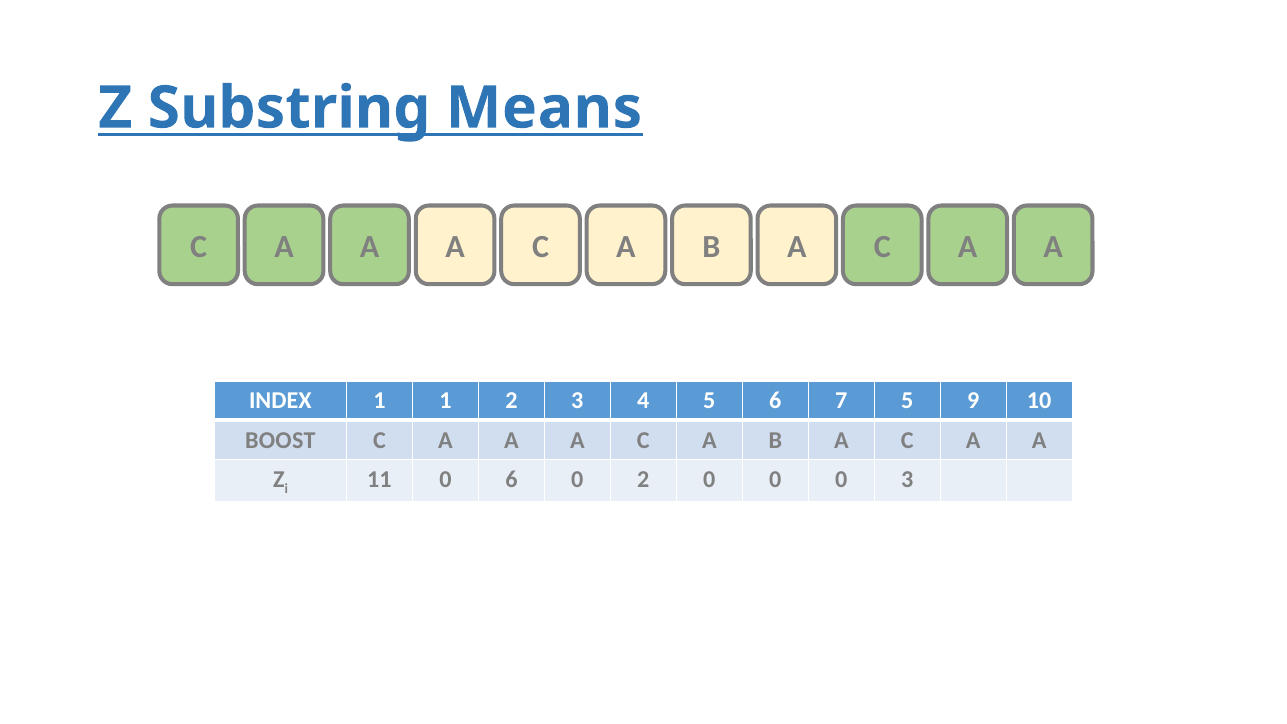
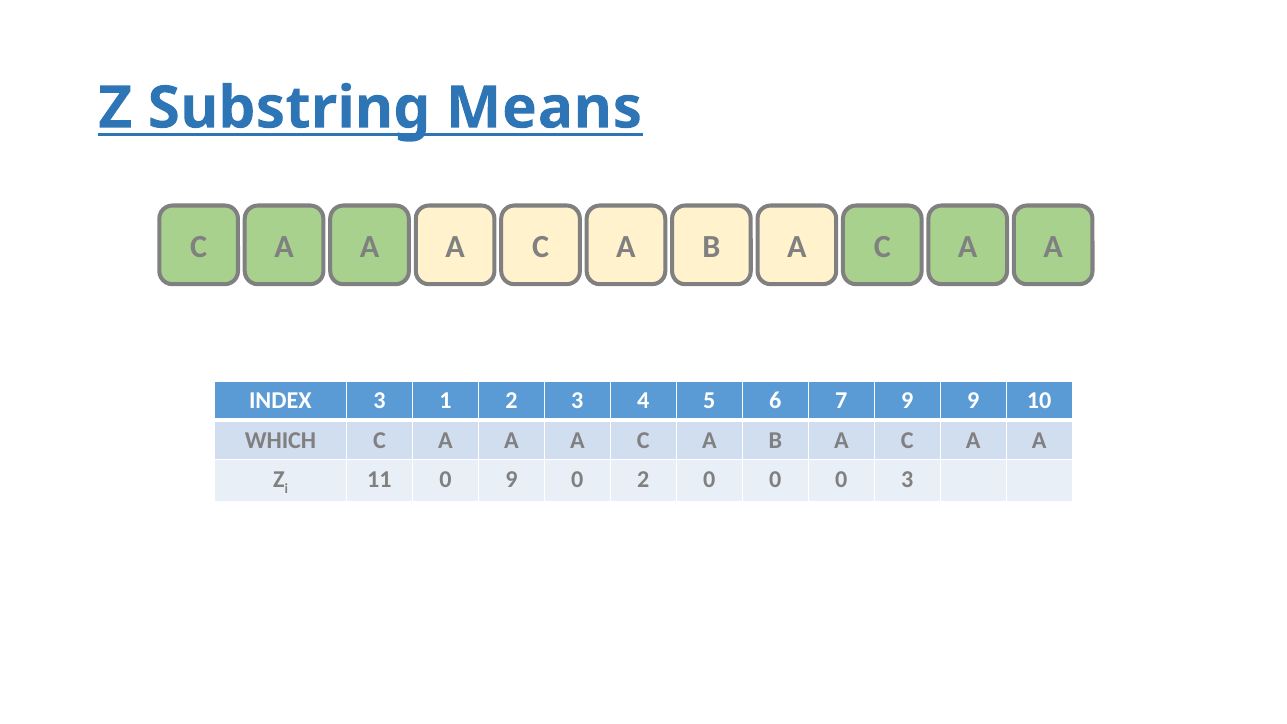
INDEX 1: 1 -> 3 (379, 401)
7 5: 5 -> 9 (907, 401)
BOOST: BOOST -> WHICH (280, 440)
0 6: 6 -> 9 (511, 479)
